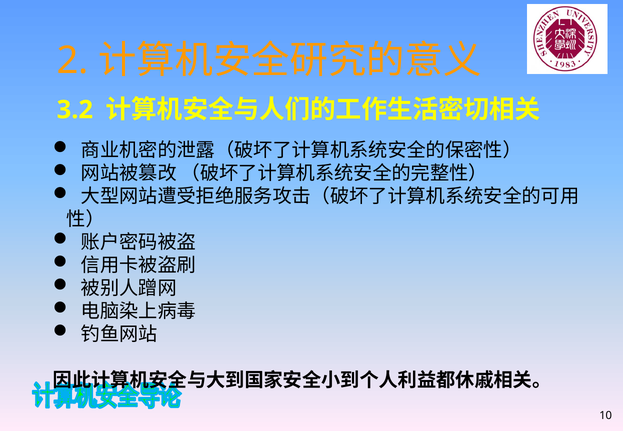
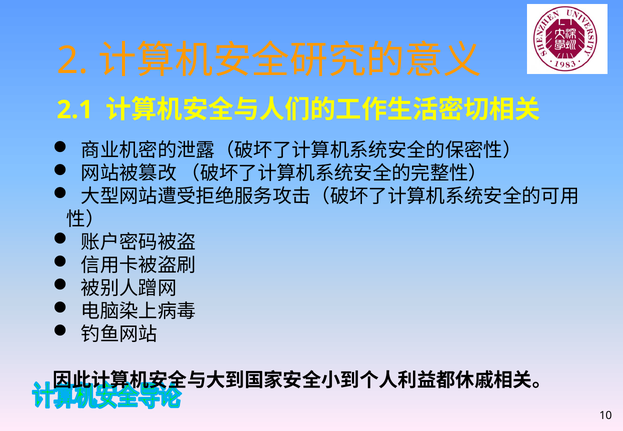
3.2: 3.2 -> 2.1 (75, 110)
